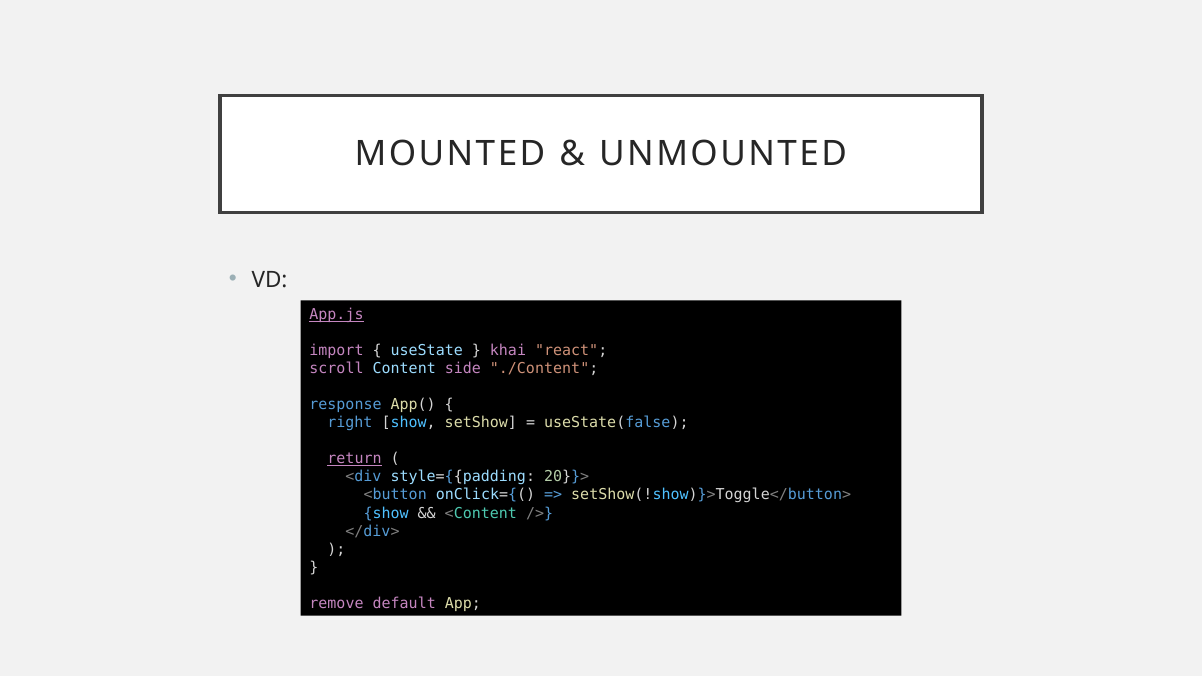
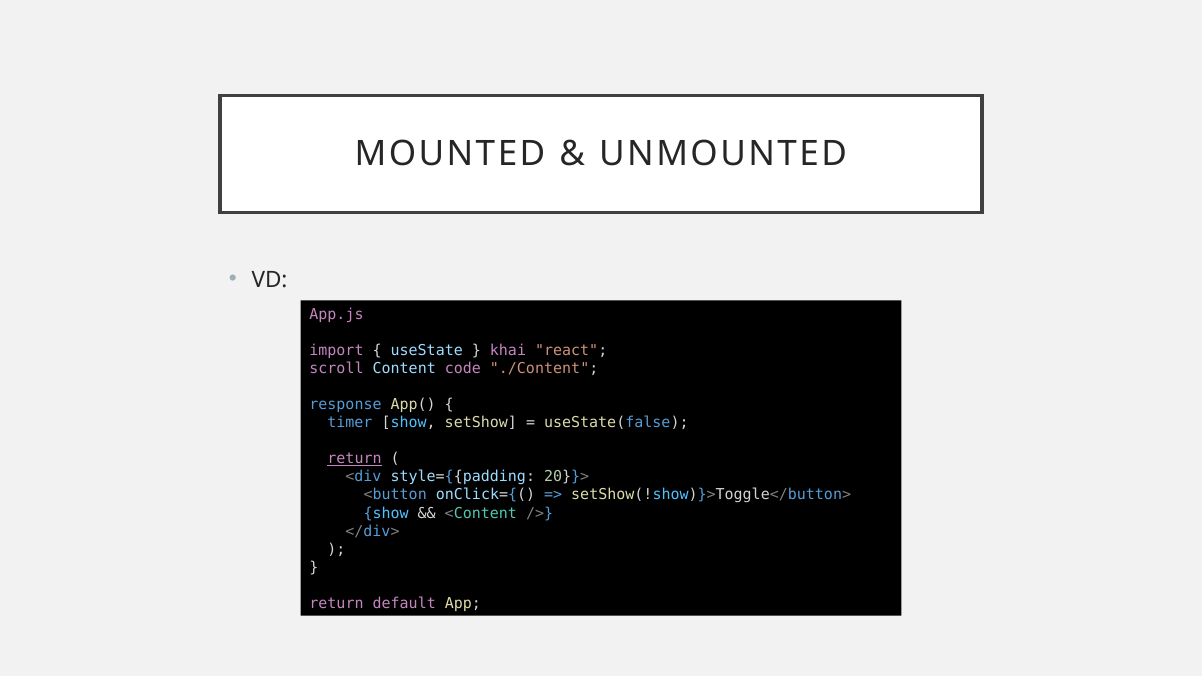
App.js underline: present -> none (336, 315)
side: side -> code (463, 369)
right: right -> timer (350, 423)
remove: remove -> return (336, 603)
